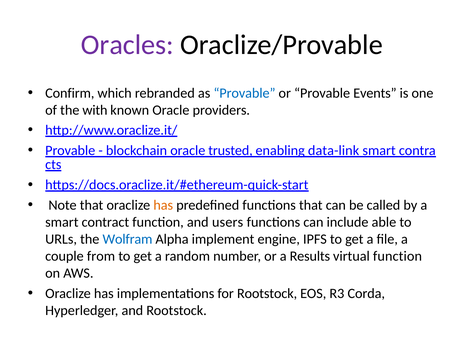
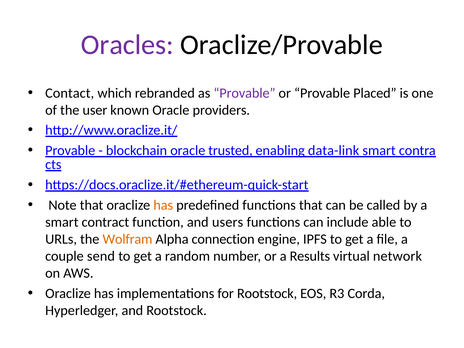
Confirm: Confirm -> Contact (70, 93)
Provable colour: blue -> purple (244, 93)
Events: Events -> Placed (375, 93)
with: with -> user (95, 110)
Wolfram colour: blue -> orange (128, 239)
implement: implement -> connection (223, 239)
from: from -> send (101, 256)
virtual function: function -> network (397, 256)
